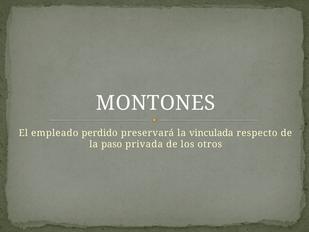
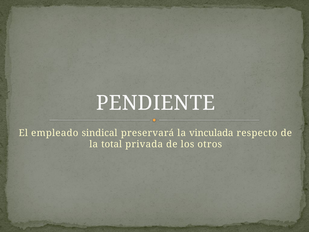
MONTONES: MONTONES -> PENDIENTE (156, 103)
perdido: perdido -> sindical (100, 133)
paso: paso -> total (112, 144)
